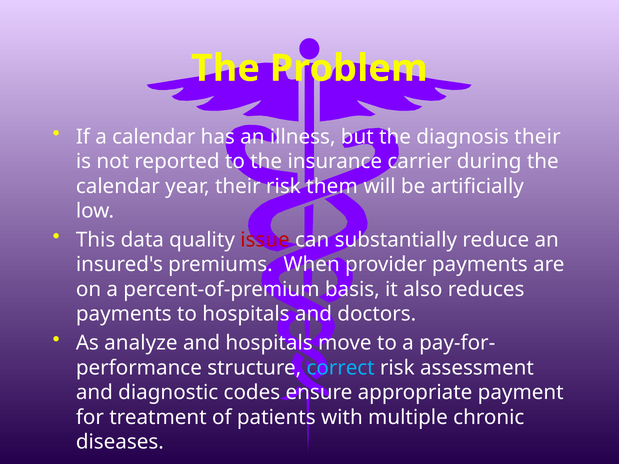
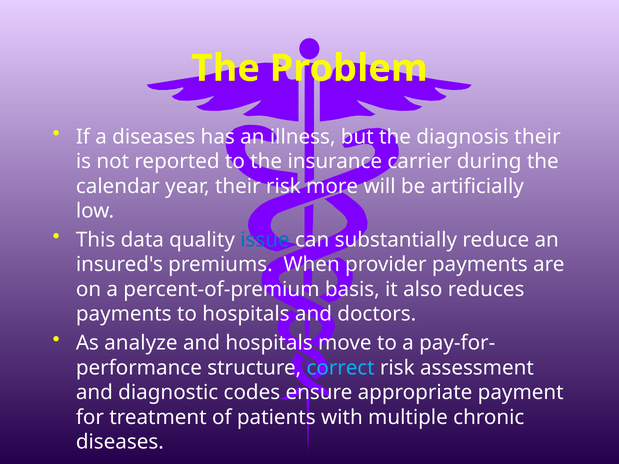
a calendar: calendar -> diseases (154, 137)
them: them -> more (332, 186)
issue colour: red -> blue (265, 240)
